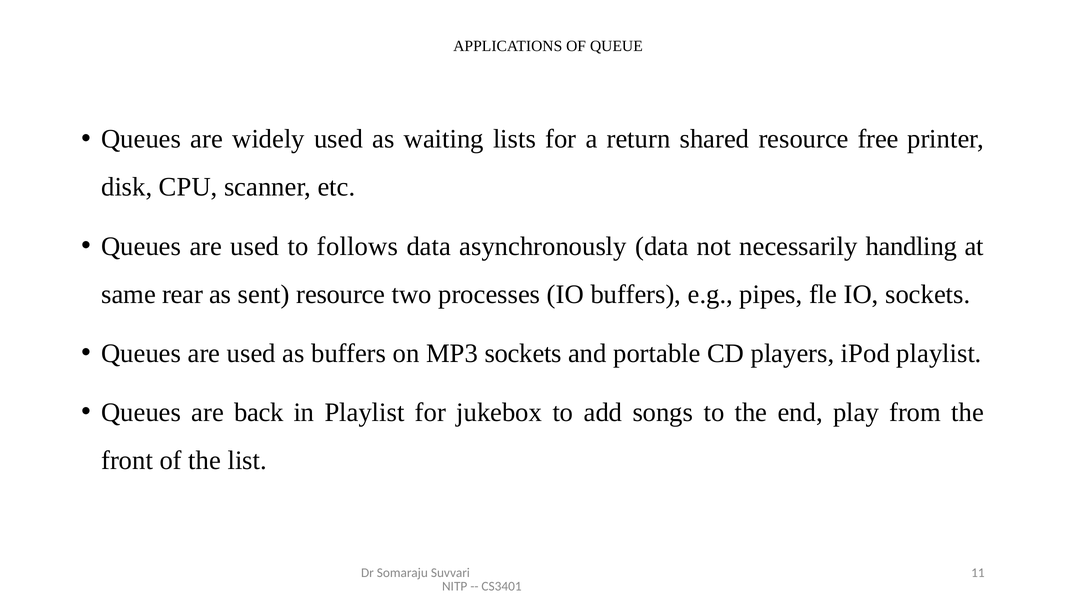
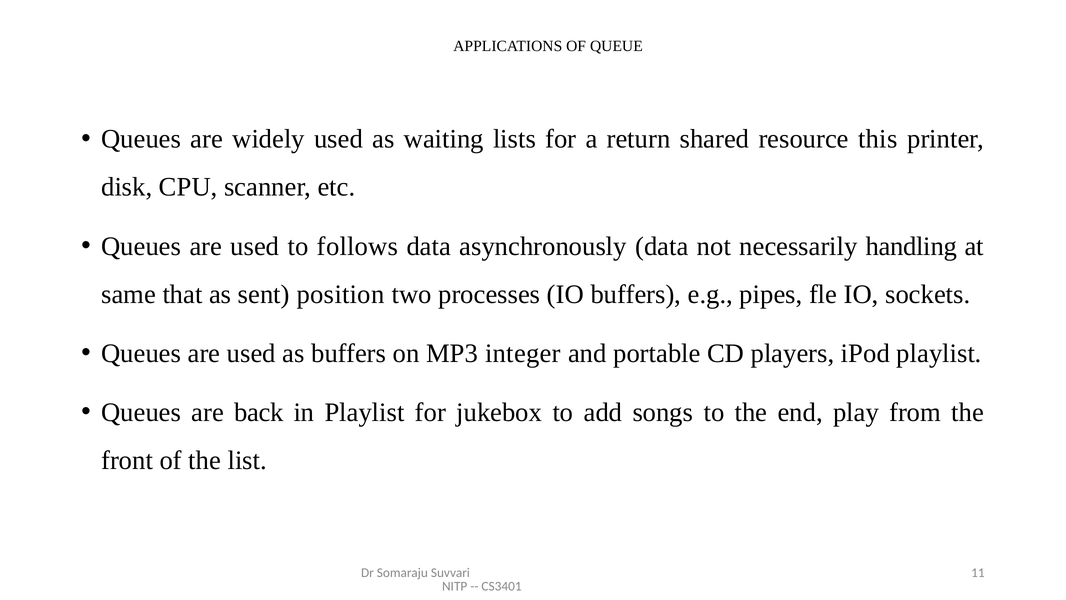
free: free -> this (878, 139)
rear: rear -> that (182, 294)
sent resource: resource -> position (341, 294)
MP3 sockets: sockets -> integer (523, 353)
